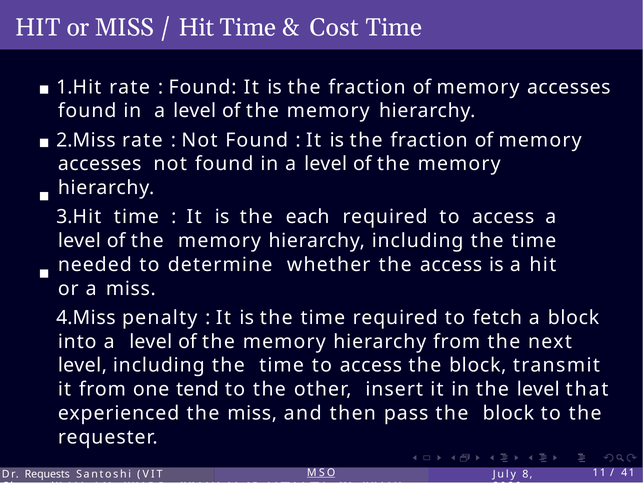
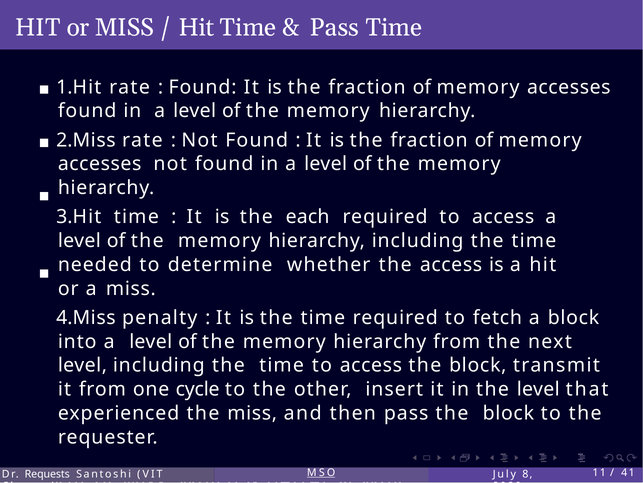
Cost: Cost -> Pass (334, 28)
tend: tend -> cycle (198, 389)
